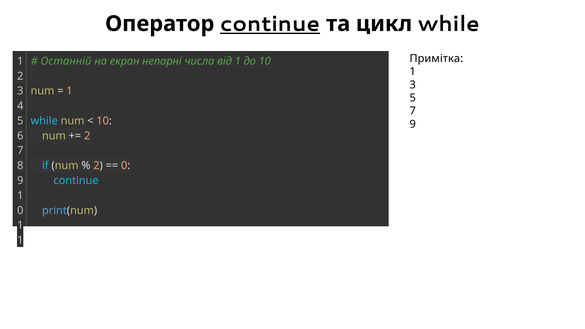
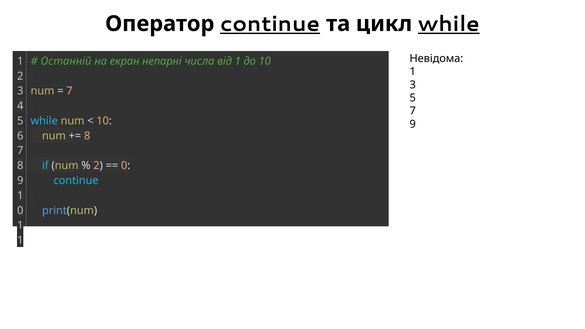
while underline: none -> present (449, 24)
Примітка: Примітка -> Невідома (436, 58)
1: 1 -> 7 (69, 91)
2: 2 -> 8 (87, 136)
